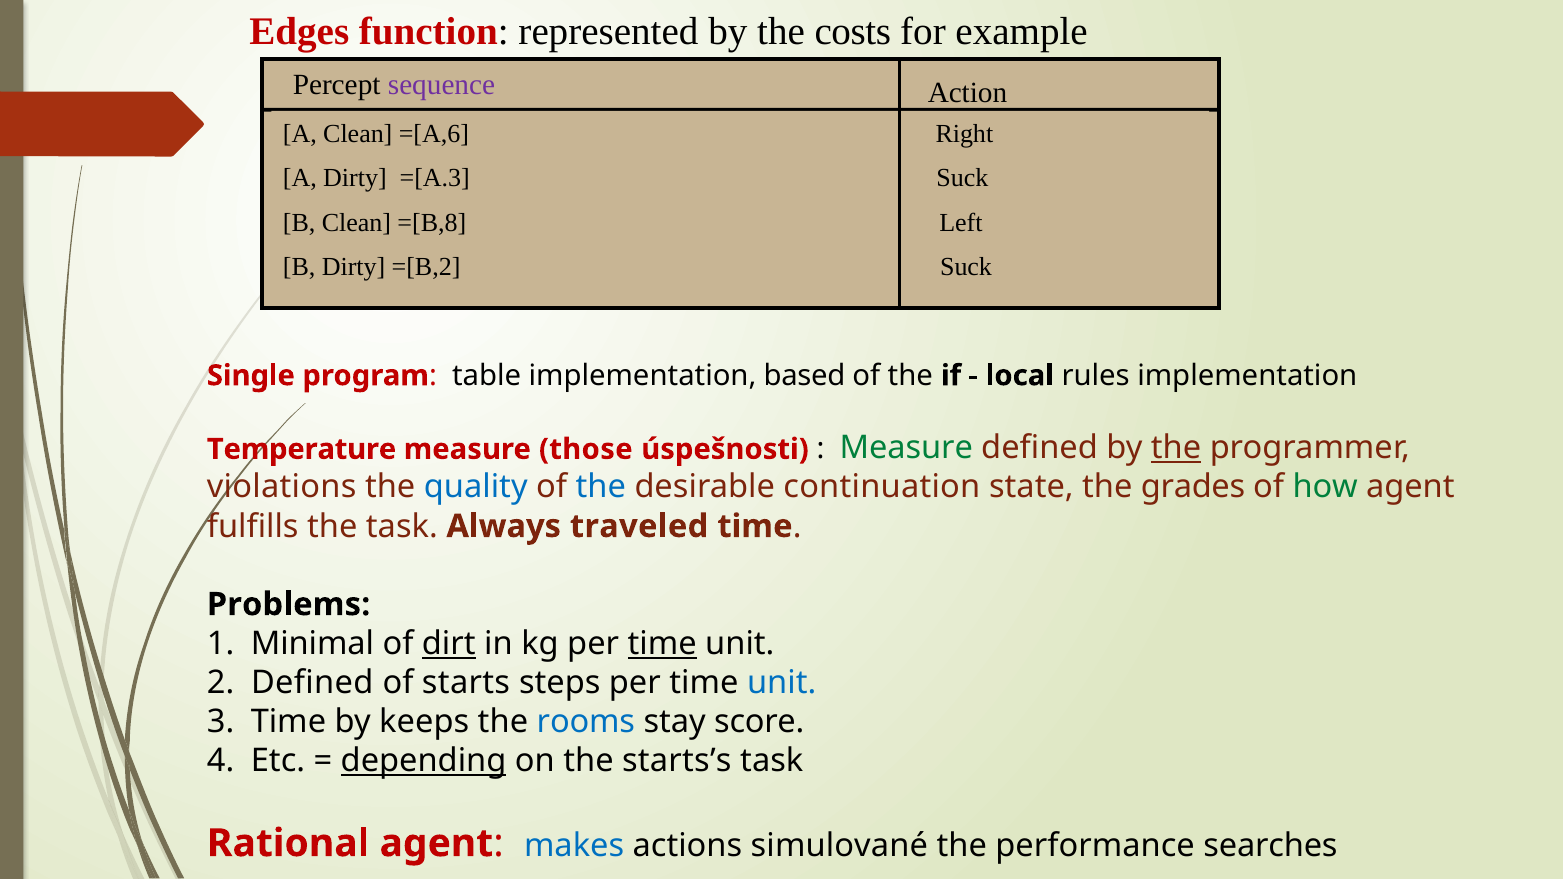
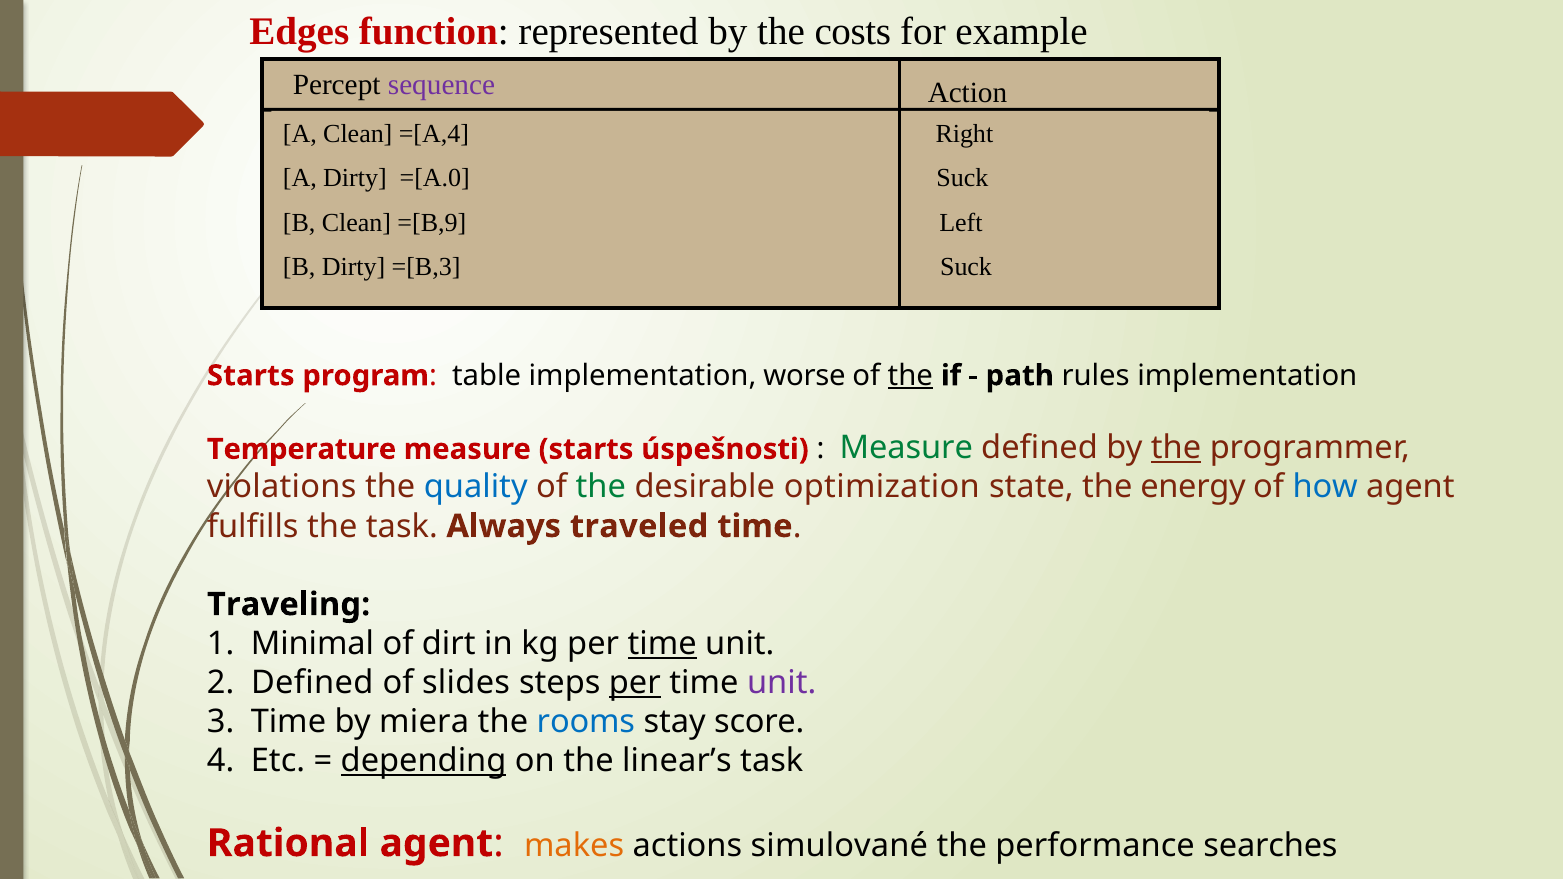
=[A,6: =[A,6 -> =[A,4 (434, 134)
=[A.3: =[A.3 -> =[A.0 (435, 178)
=[B,8: =[B,8 -> =[B,9 (432, 223)
=[B,2: =[B,2 -> =[B,3 (426, 267)
Single: Single -> Starts (251, 376)
based: based -> worse (805, 376)
the underline: none -> present (910, 376)
local: local -> path (1020, 376)
measure those: those -> starts (586, 449)
the colour: blue -> green (601, 487)
continuation: continuation -> optimization (882, 487)
grades: grades -> energy (1193, 487)
how colour: green -> blue (1325, 487)
Problems: Problems -> Traveling (289, 605)
dirt underline: present -> none (449, 644)
starts: starts -> slides (466, 683)
per underline: none -> present (635, 683)
unit colour: blue -> purple (782, 683)
keeps: keeps -> miera (424, 722)
starts’s: starts’s -> linear’s (677, 761)
makes colour: blue -> orange (574, 846)
